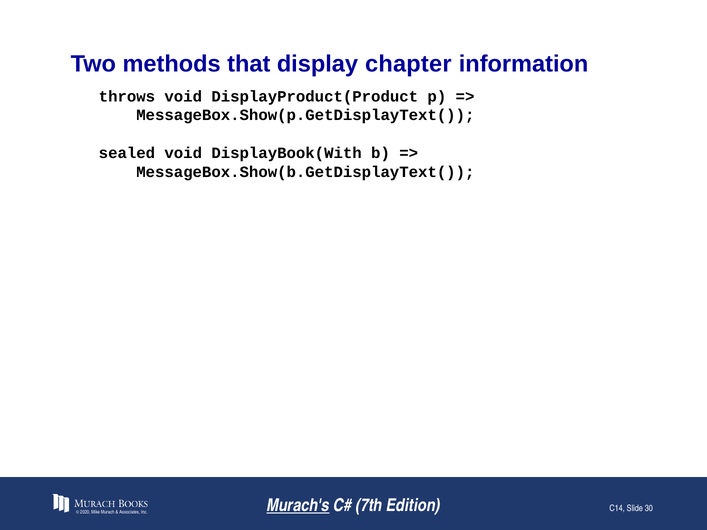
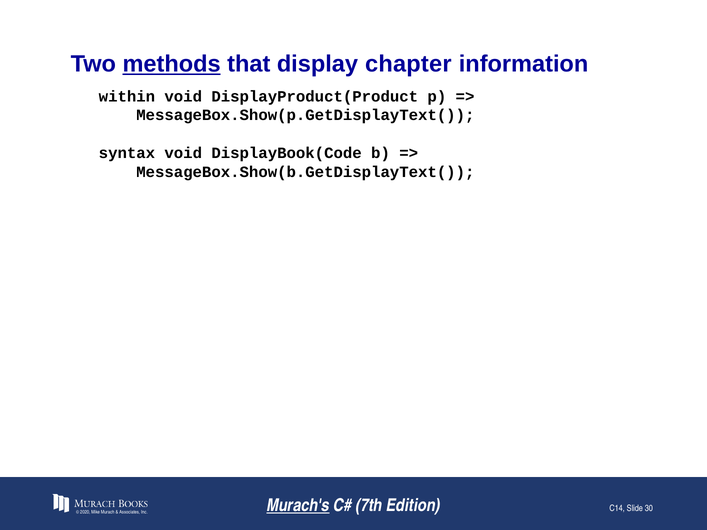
methods underline: none -> present (172, 64)
throws: throws -> within (127, 97)
sealed: sealed -> syntax (127, 153)
DisplayBook(With: DisplayBook(With -> DisplayBook(Code (287, 153)
